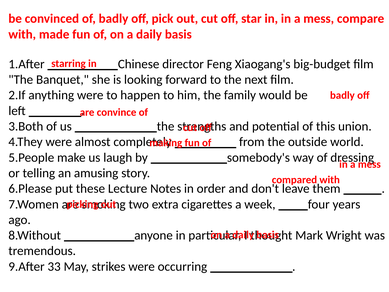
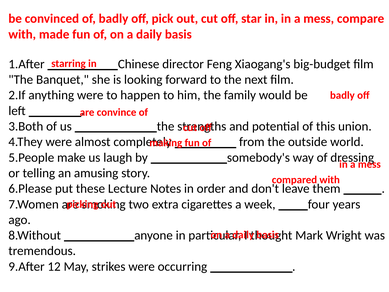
33: 33 -> 12 (54, 266)
